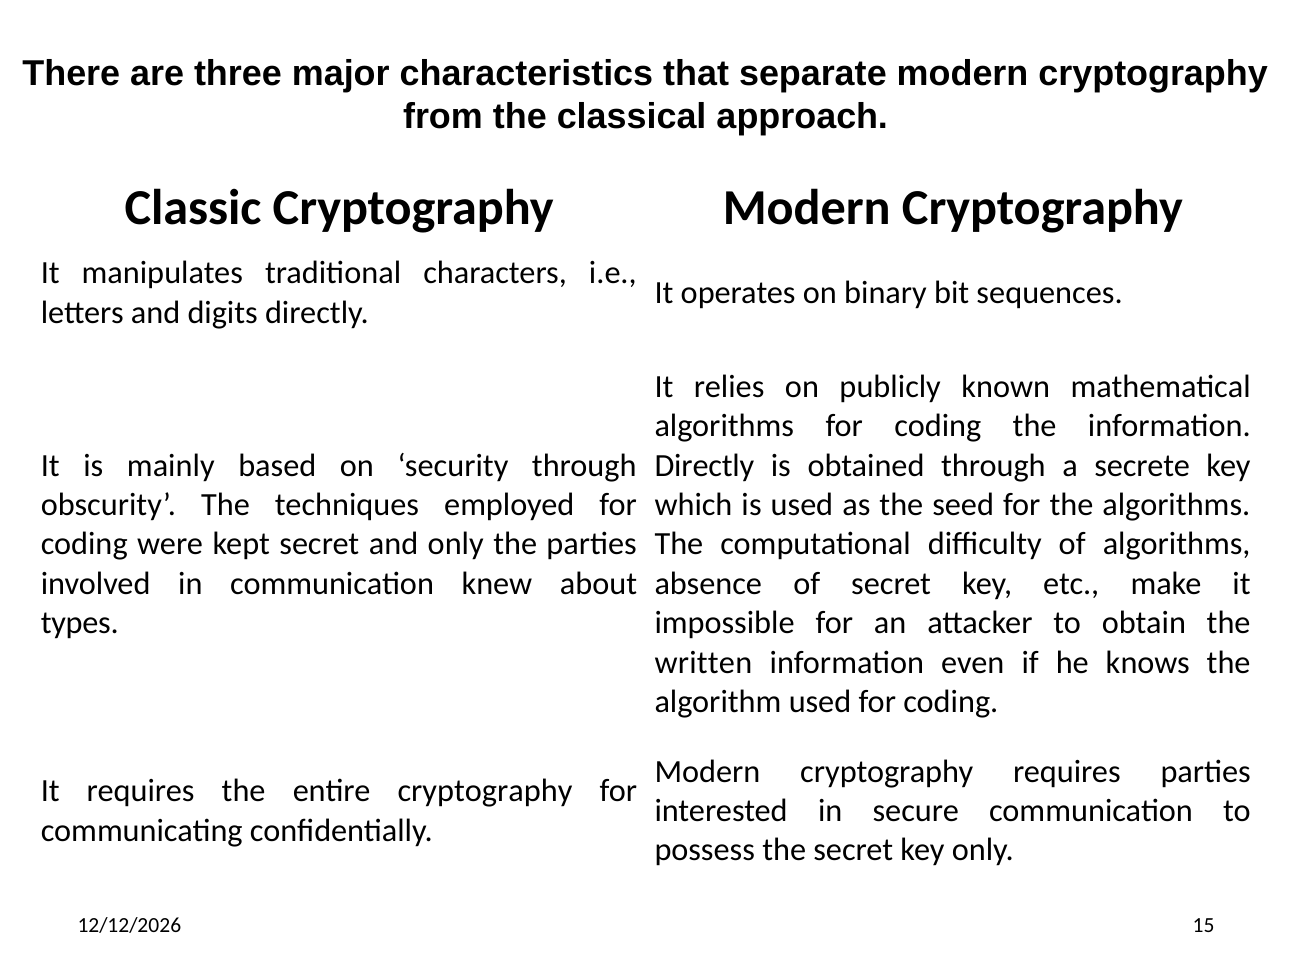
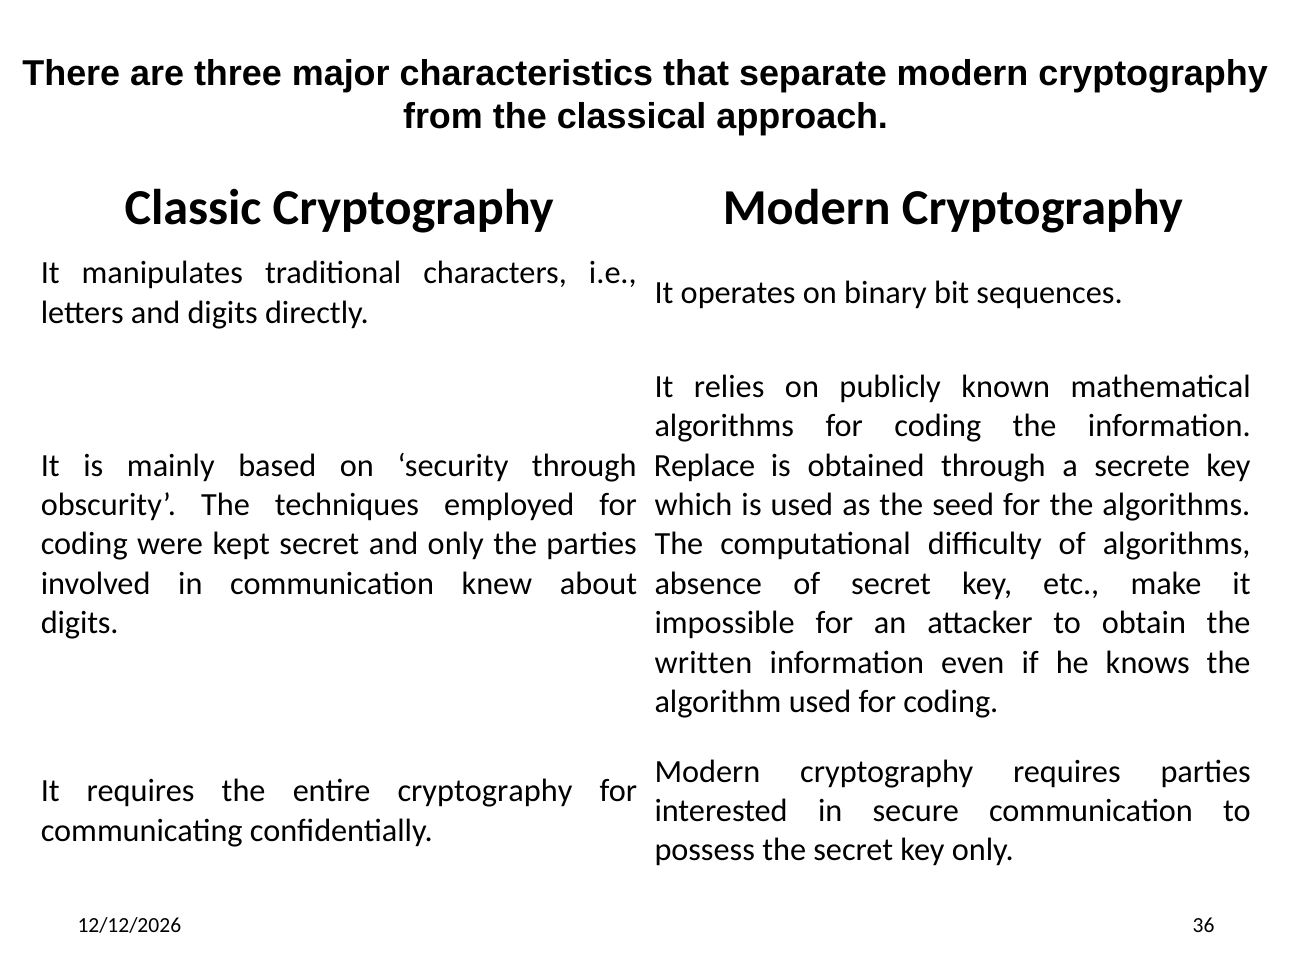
Directly: Directly -> Replace (704, 465)
types: types -> digits (80, 623)
15: 15 -> 36 (1204, 925)
